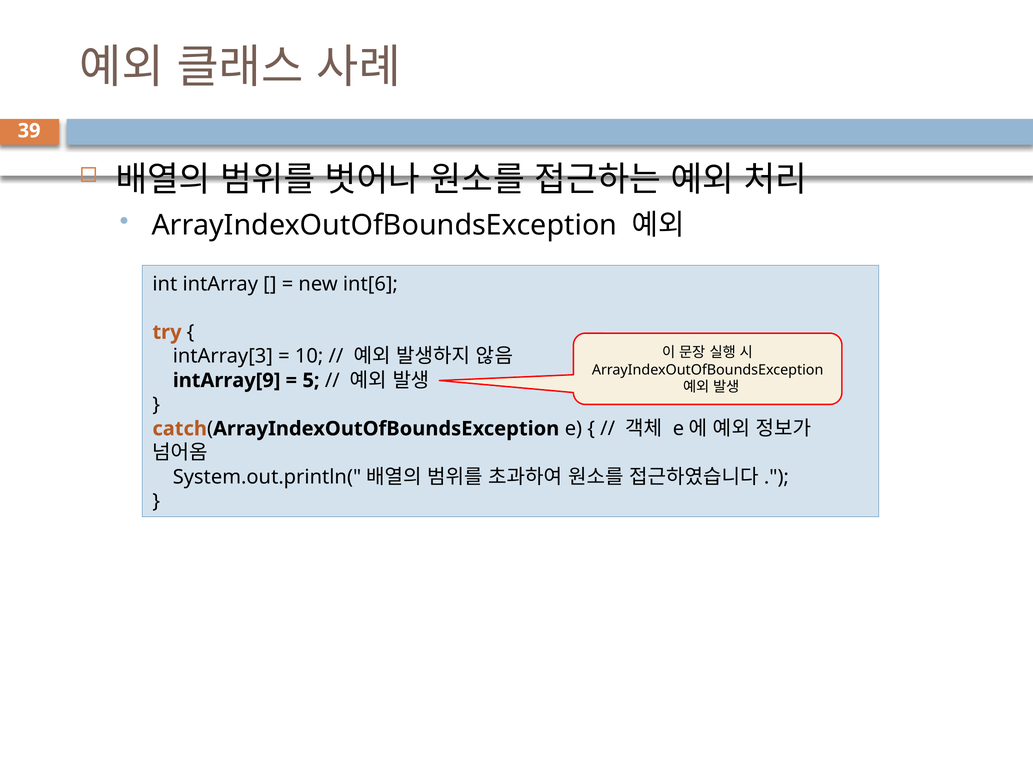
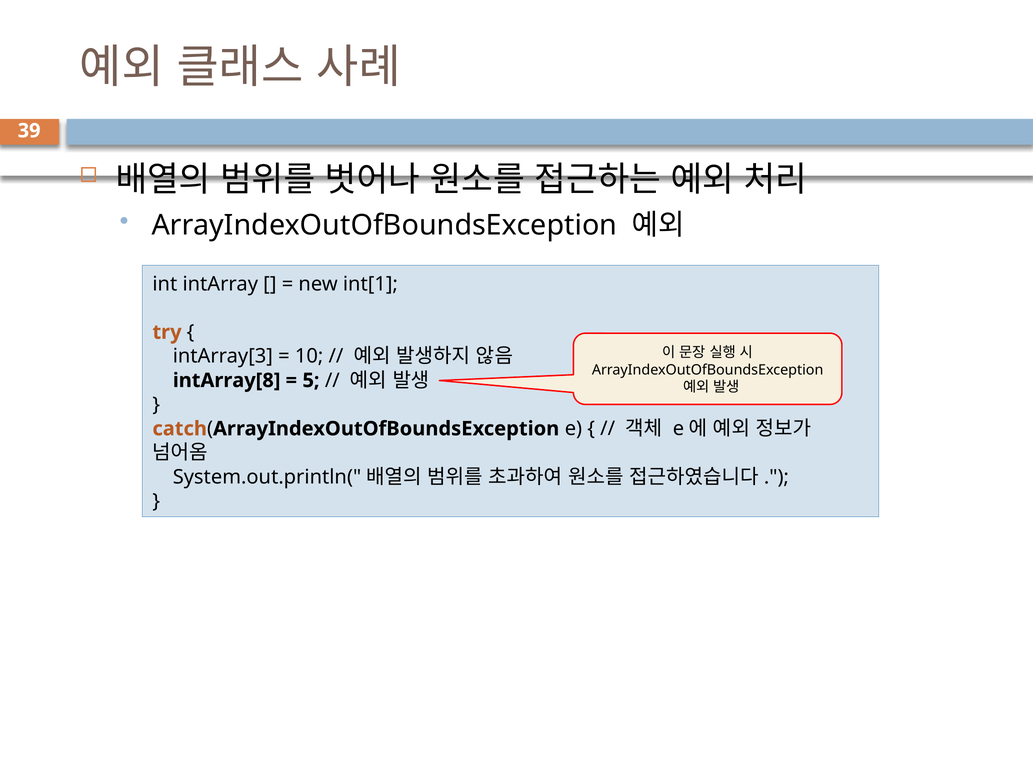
int[6: int[6 -> int[1 (370, 284)
intArray[9: intArray[9 -> intArray[8 (227, 380)
